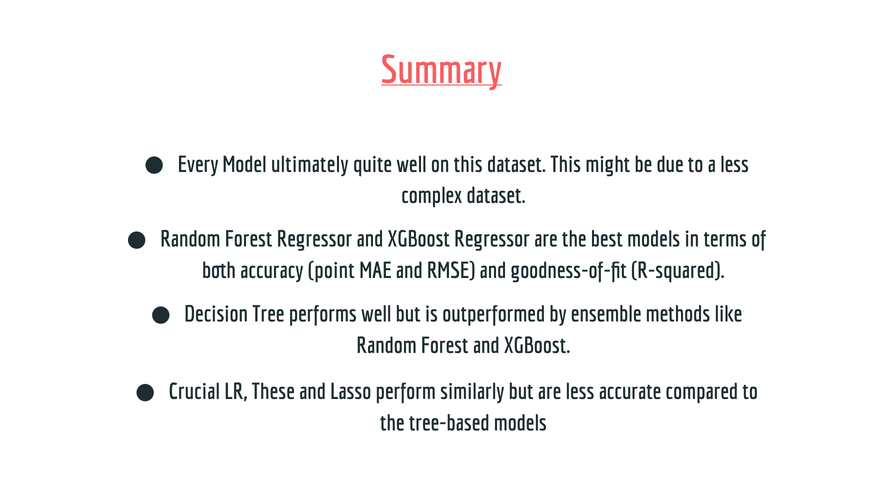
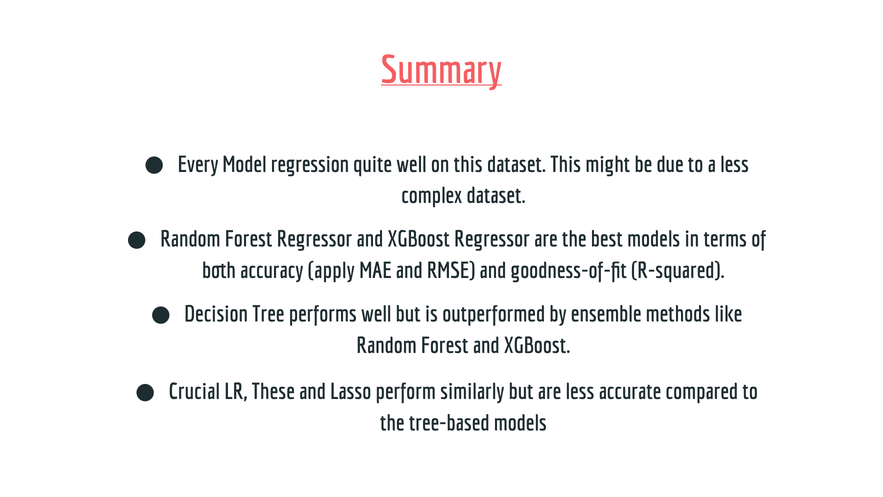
ultimately: ultimately -> regression (310, 164)
point: point -> apply (331, 271)
